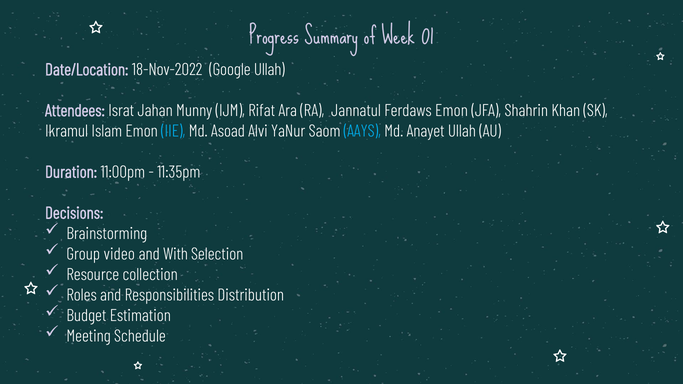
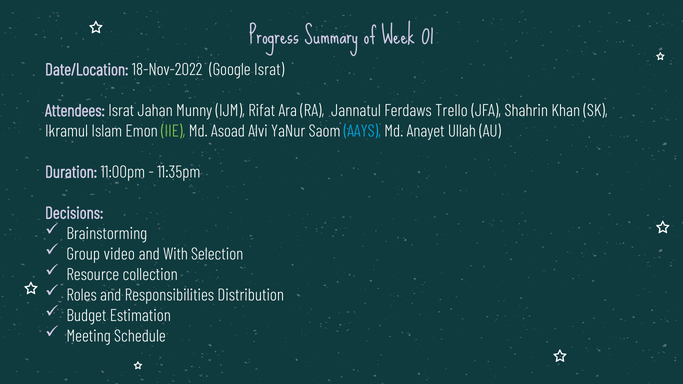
Google Ullah: Ullah -> Israt (269, 70)
Ferdaws Emon: Emon -> Trello (452, 111)
IIE colour: light blue -> light green (173, 131)
